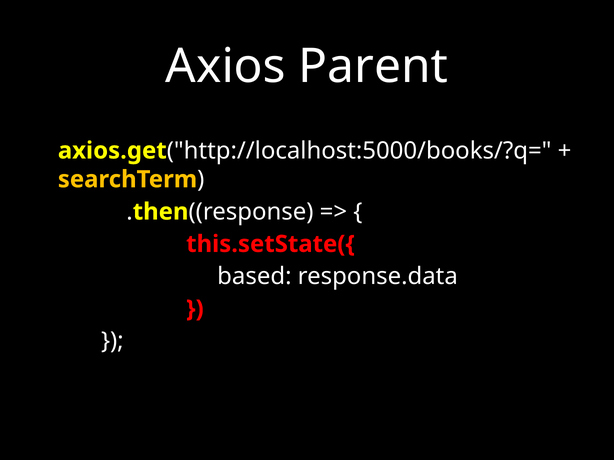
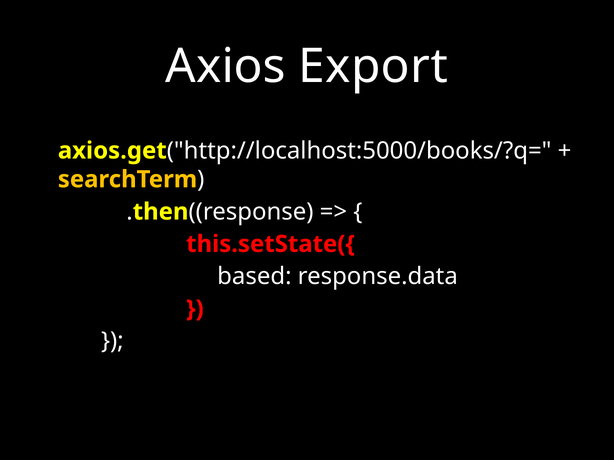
Parent: Parent -> Export (373, 66)
